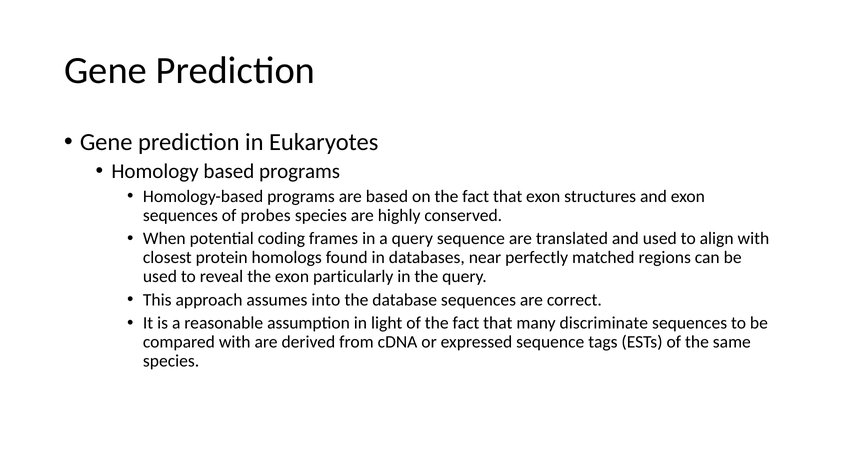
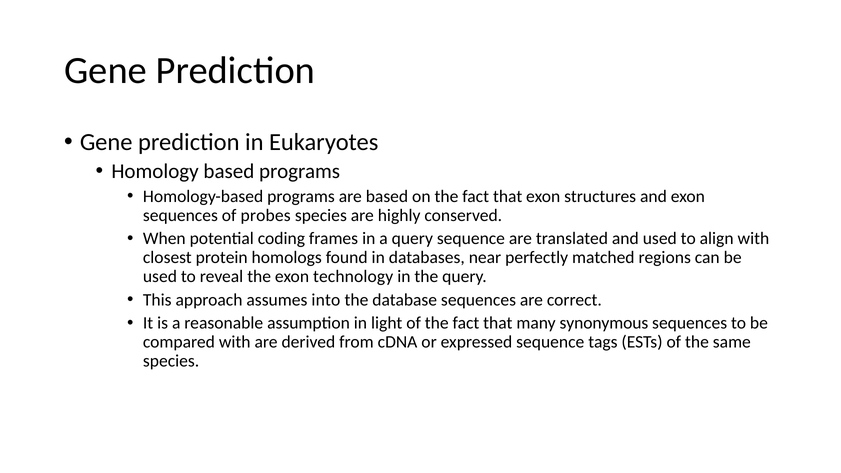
particularly: particularly -> technology (353, 277)
discriminate: discriminate -> synonymous (604, 323)
